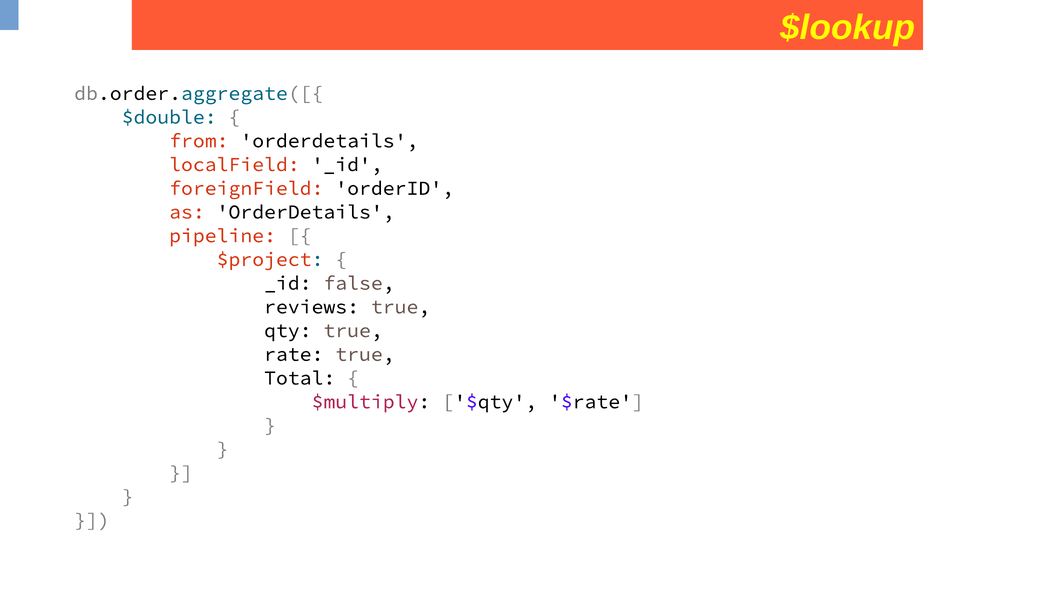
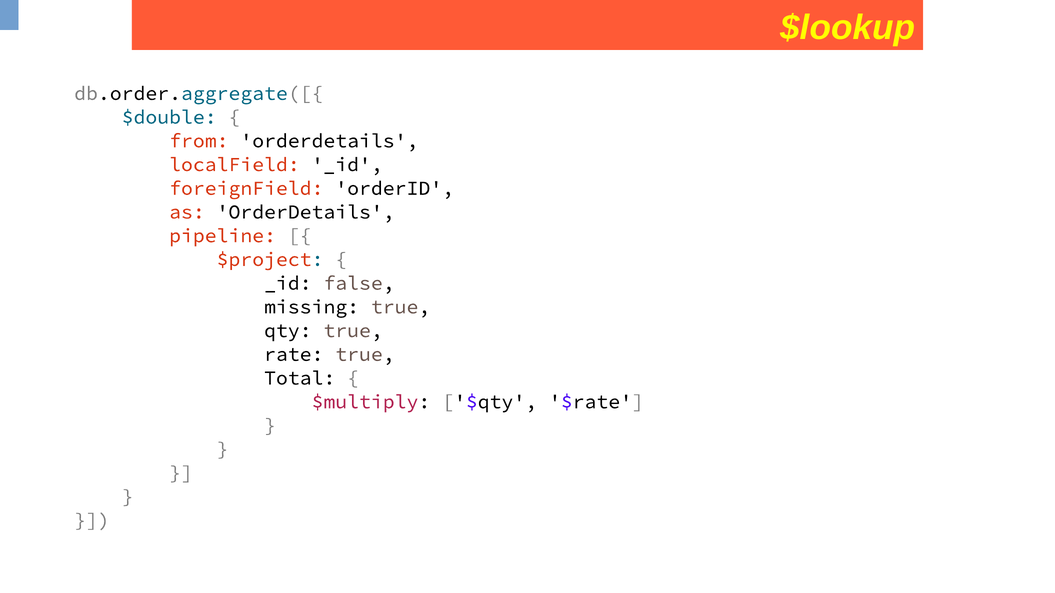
reviews: reviews -> missing (312, 307)
